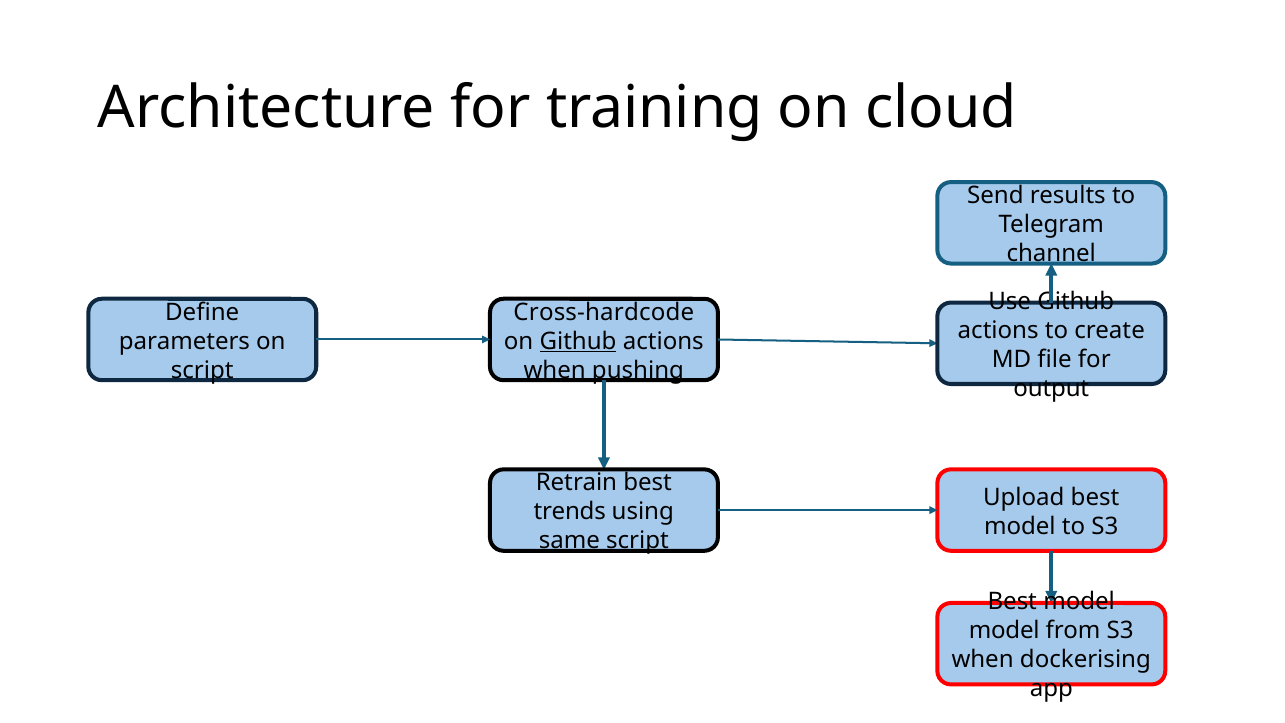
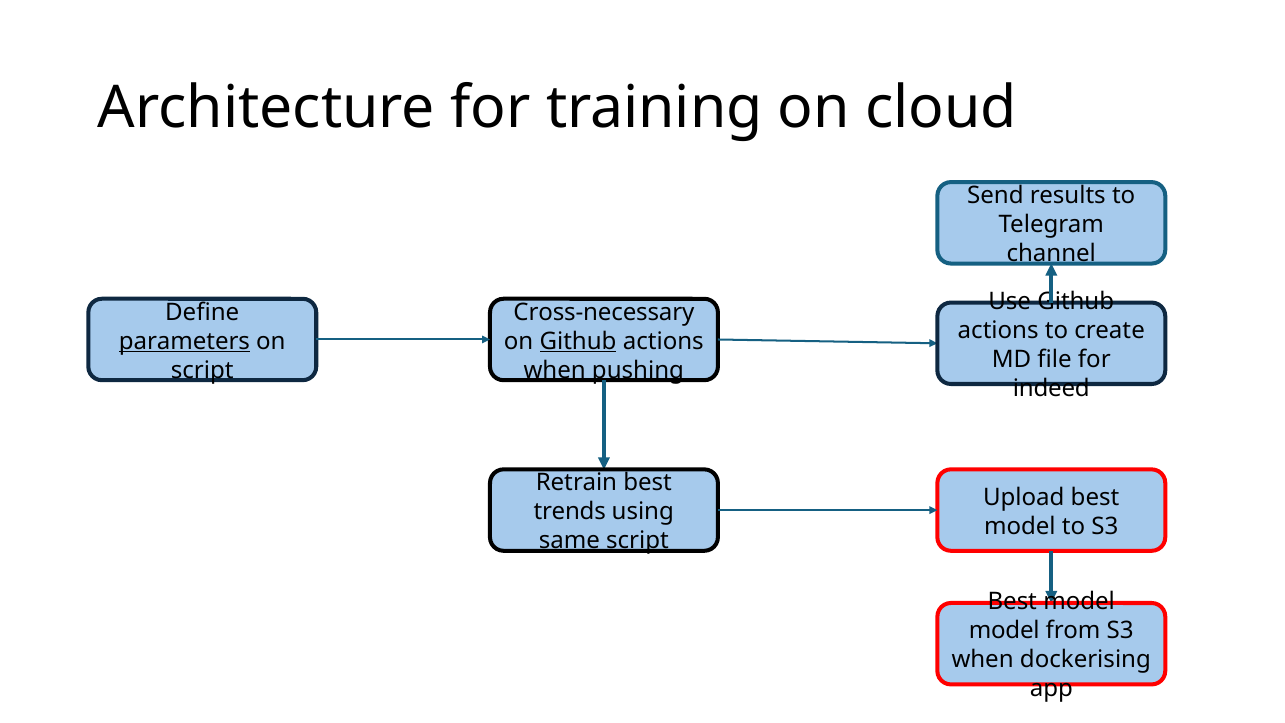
Cross-hardcode: Cross-hardcode -> Cross-necessary (604, 312)
parameters underline: none -> present (184, 341)
output: output -> indeed (1051, 388)
